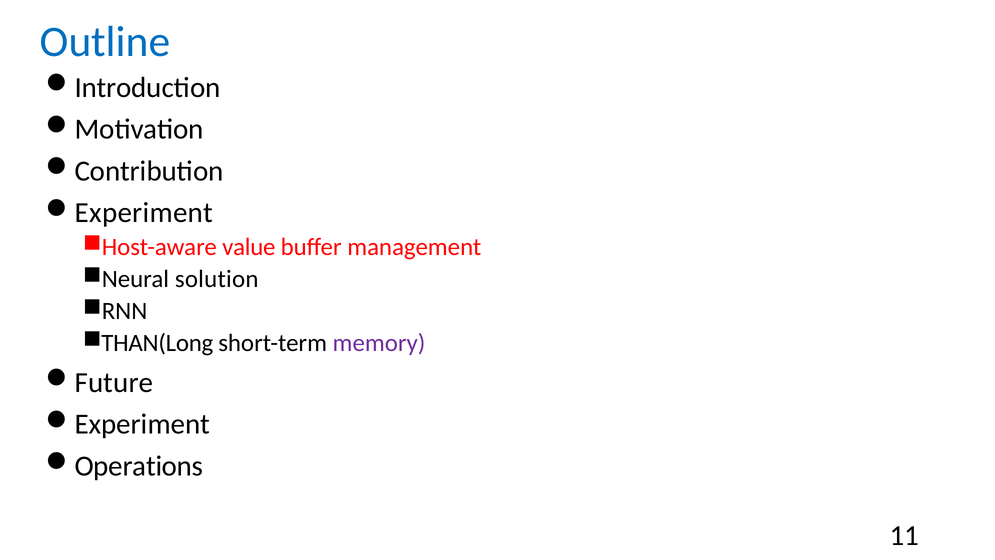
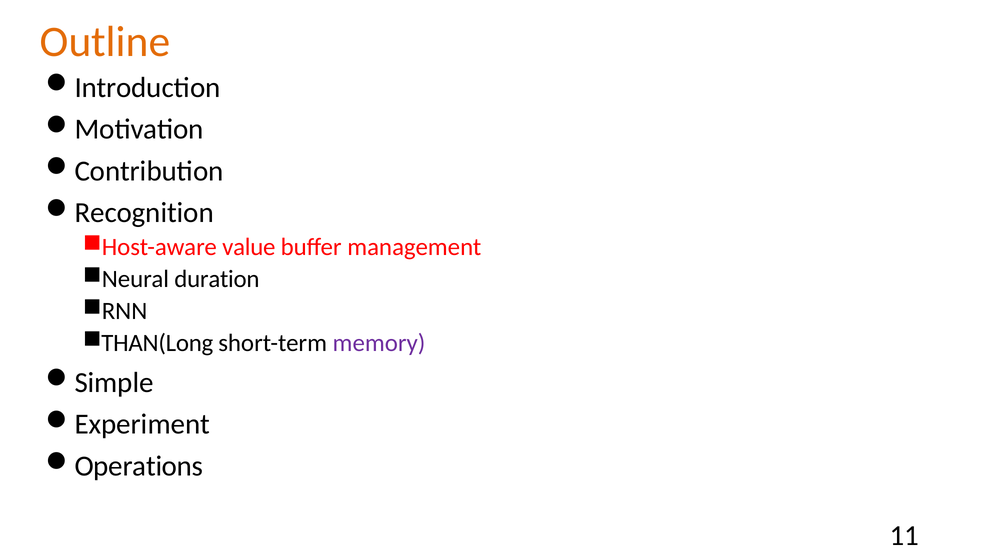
Outline colour: blue -> orange (105, 42)
Experiment: Experiment -> Recognition (144, 213)
solution: solution -> duration (217, 279)
Future: Future -> Simple (114, 382)
